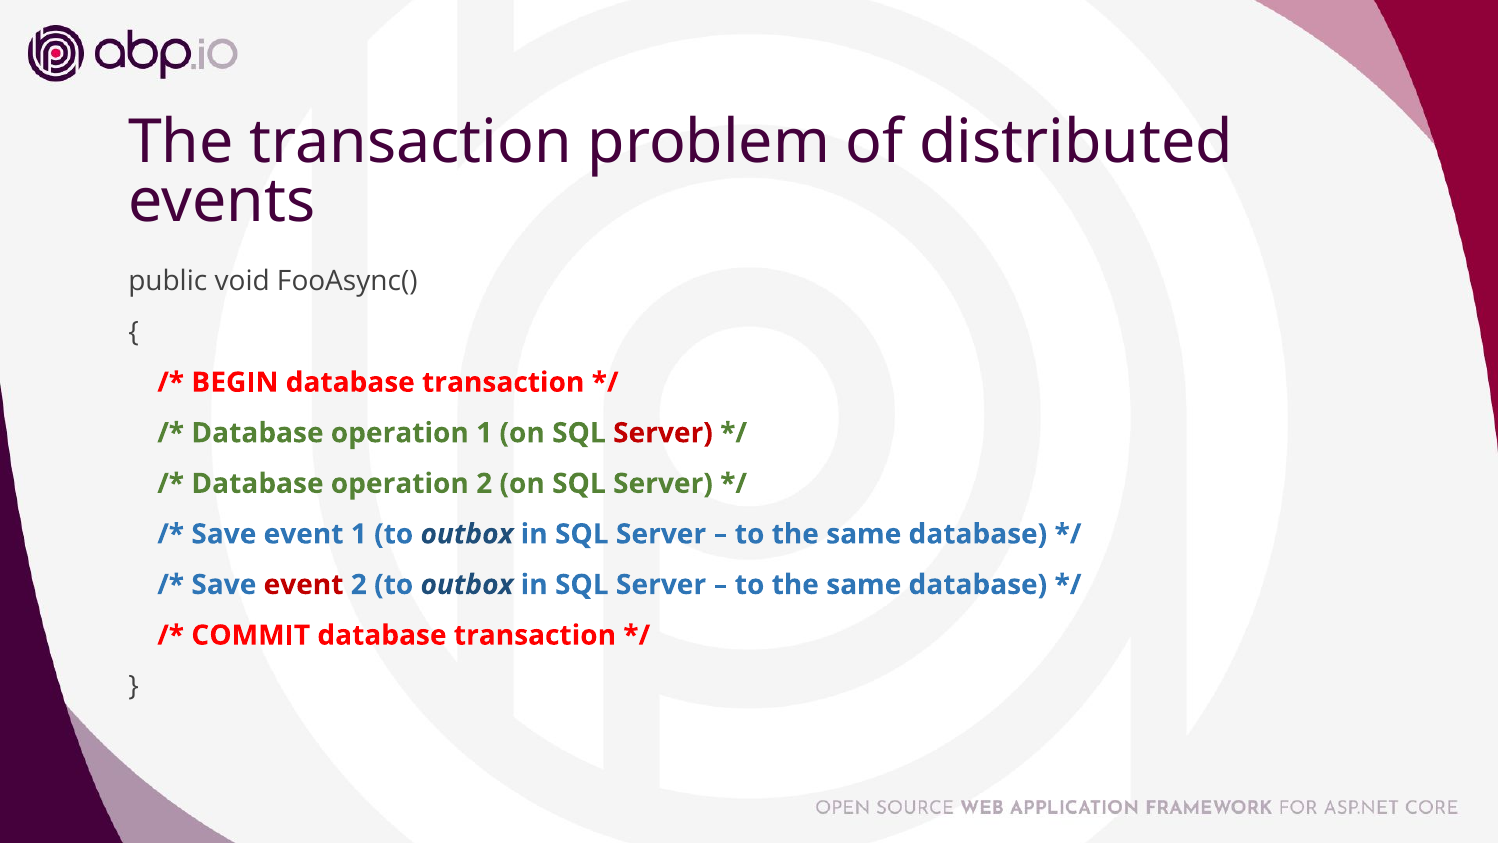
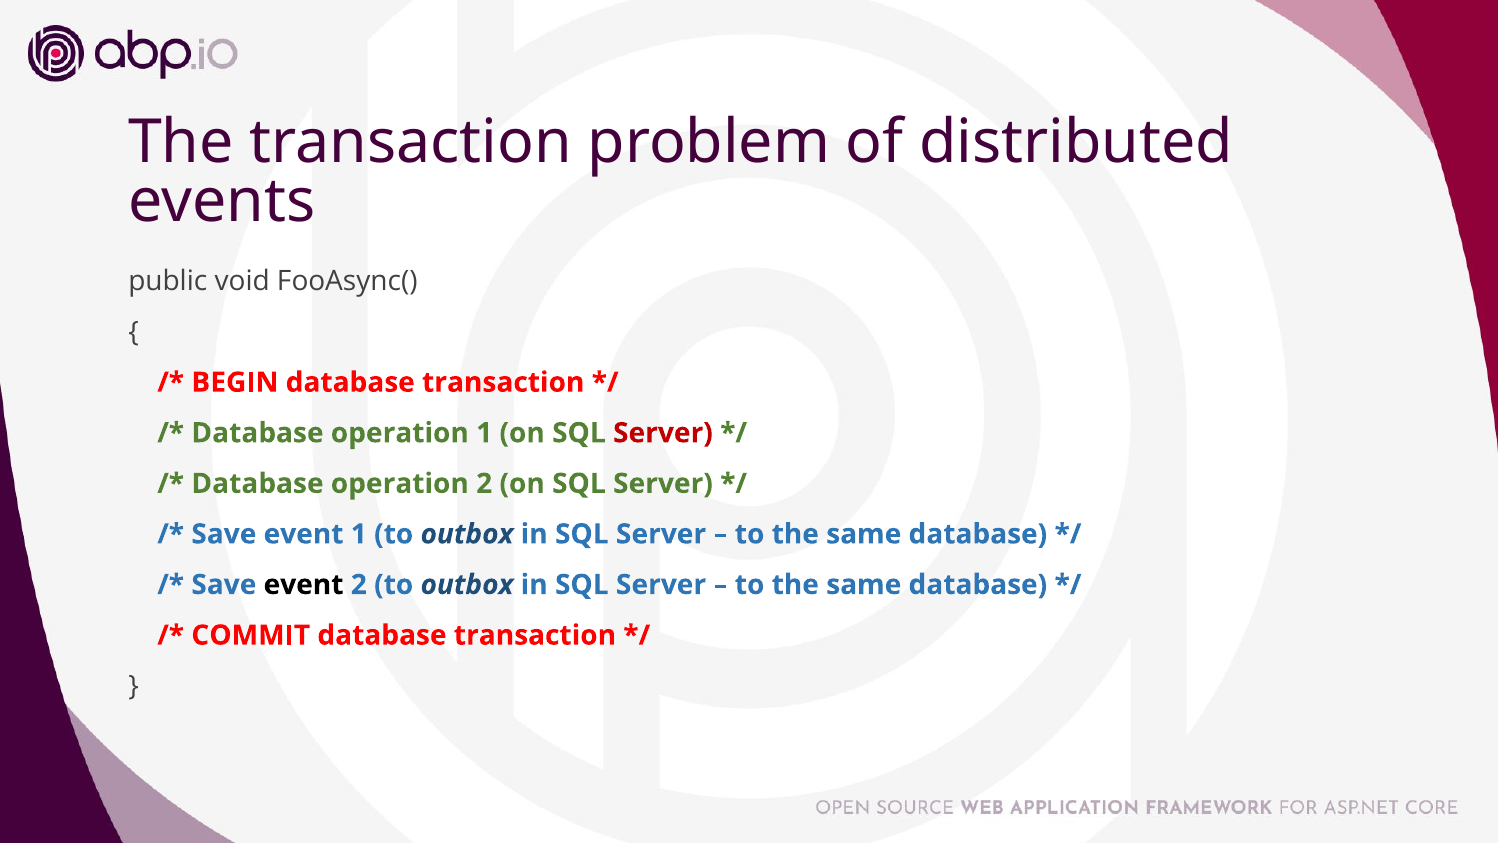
event colour: red -> black (304, 584)
